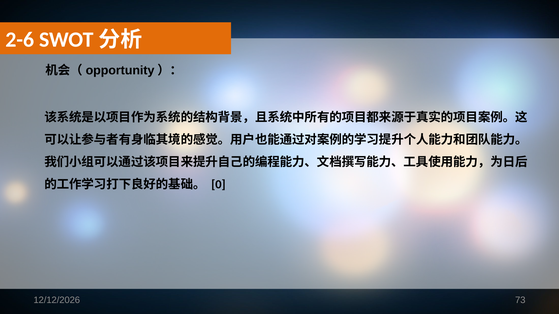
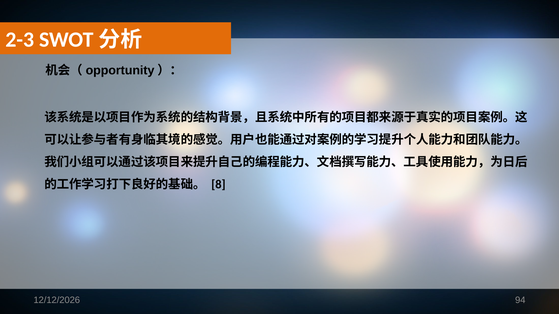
2-6: 2-6 -> 2-3 (20, 40)
0: 0 -> 8 (218, 185)
73: 73 -> 94 (520, 300)
